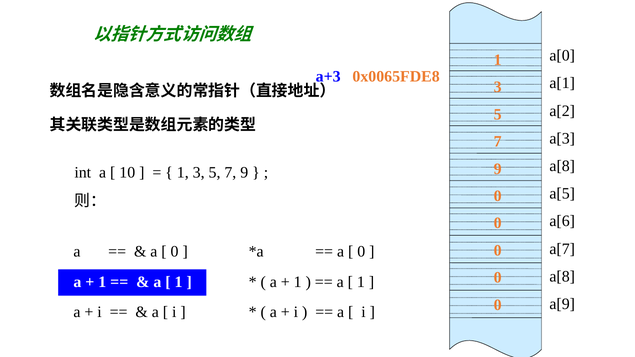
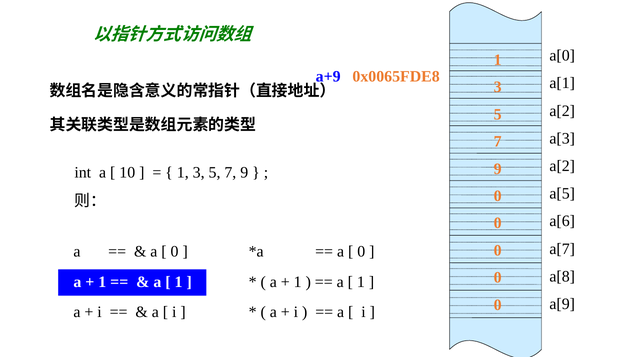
a+3: a+3 -> a+9 (328, 77)
a[8: a[8 -> a[2 (562, 166)
